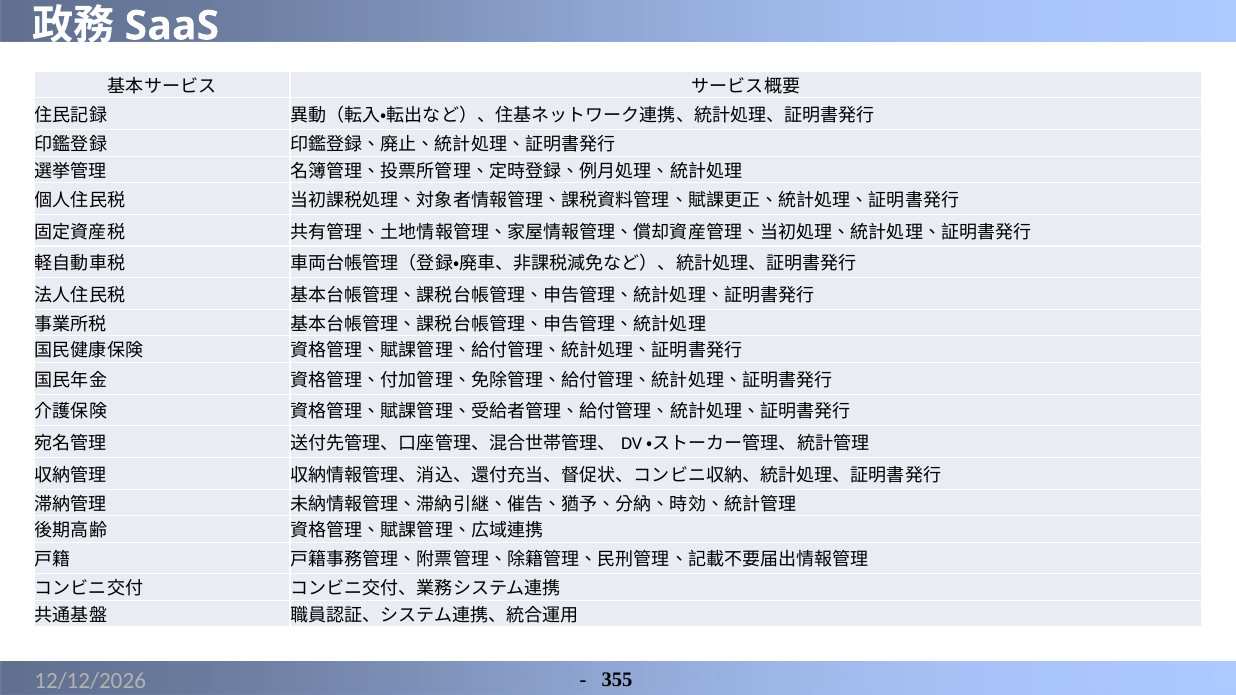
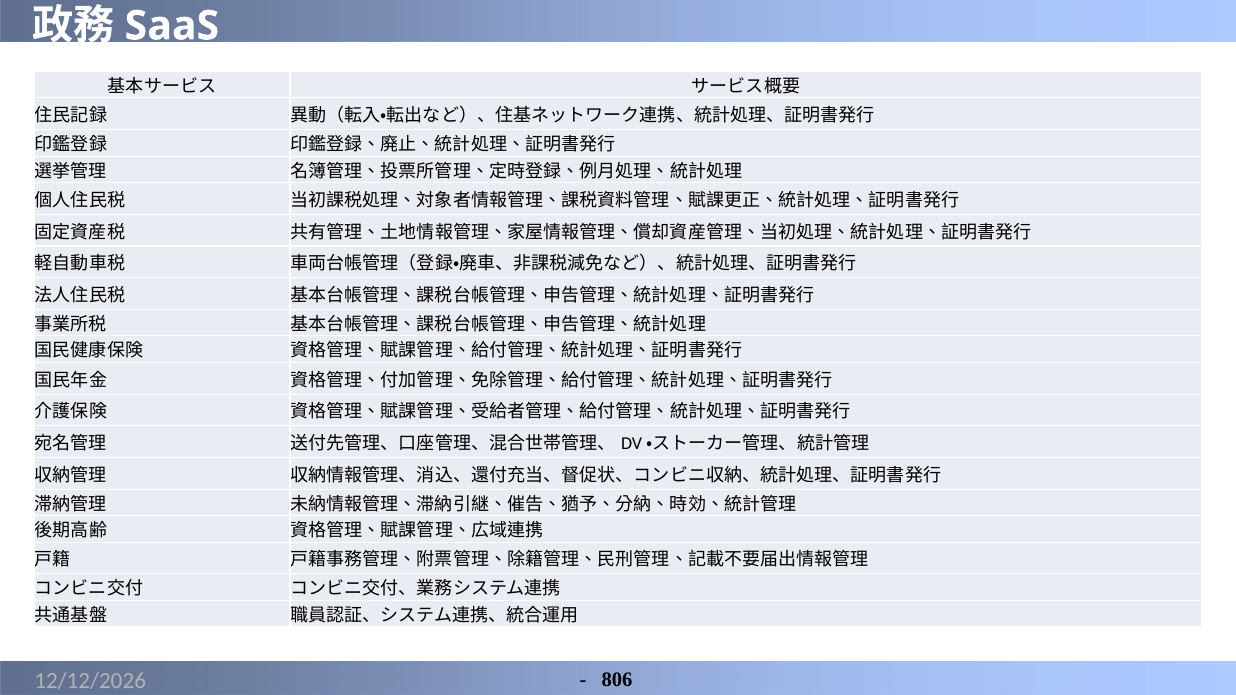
355: 355 -> 806 (617, 679)
